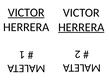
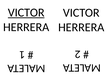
HERRERA underline: present -> none (81, 27)
